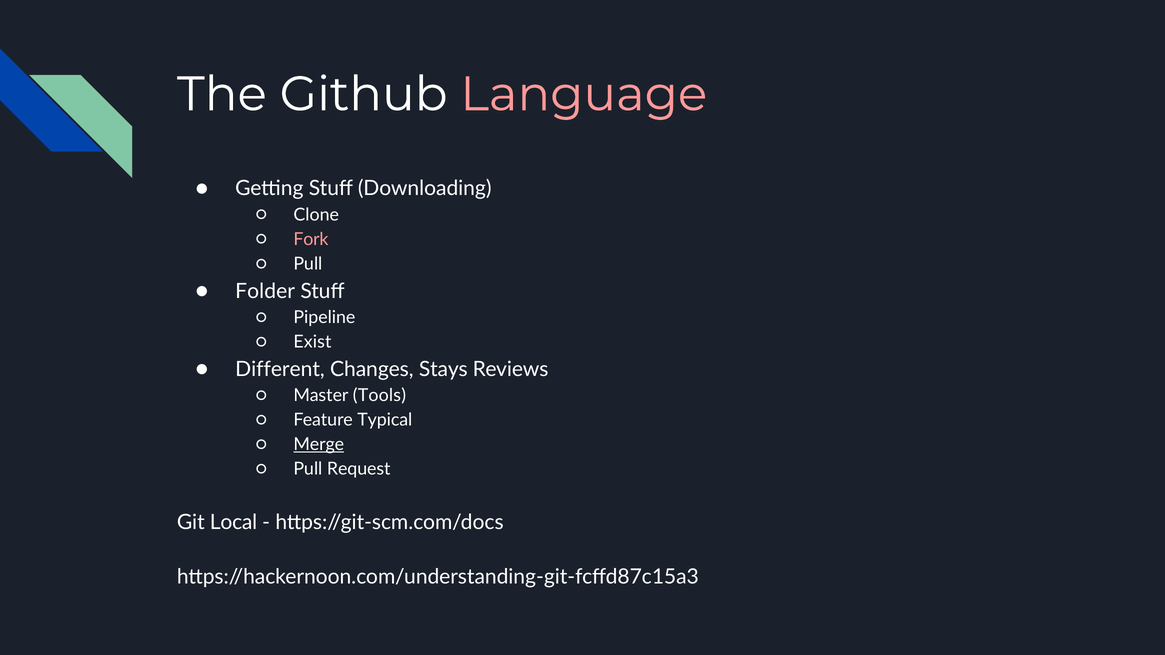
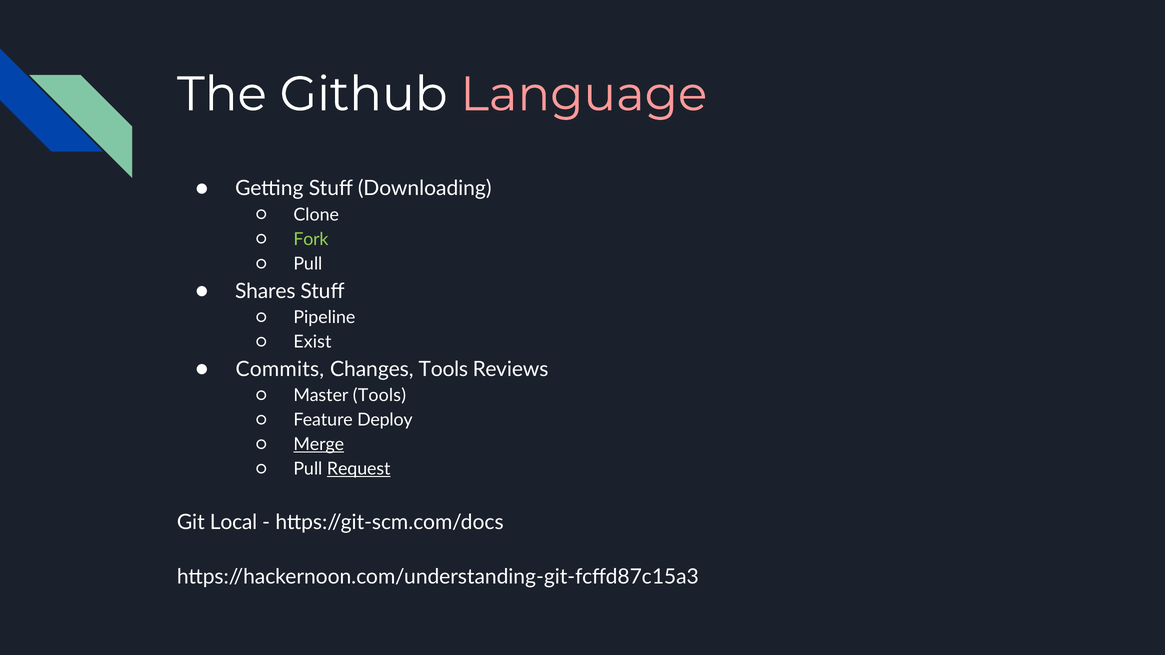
Fork colour: pink -> light green (311, 239)
Folder: Folder -> Shares (265, 291)
Different: Different -> Commits (280, 369)
Changes Stays: Stays -> Tools (443, 369)
Typical: Typical -> Deploy (385, 420)
Request underline: none -> present (359, 469)
